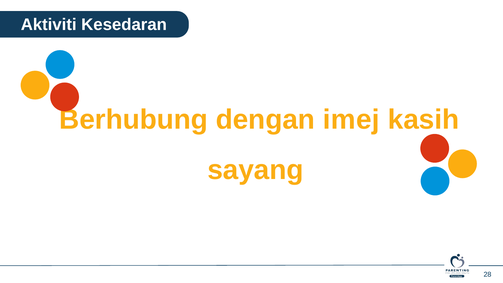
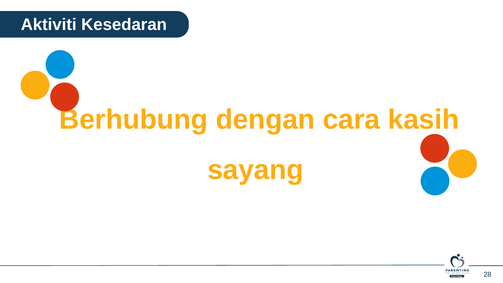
imej: imej -> cara (351, 119)
